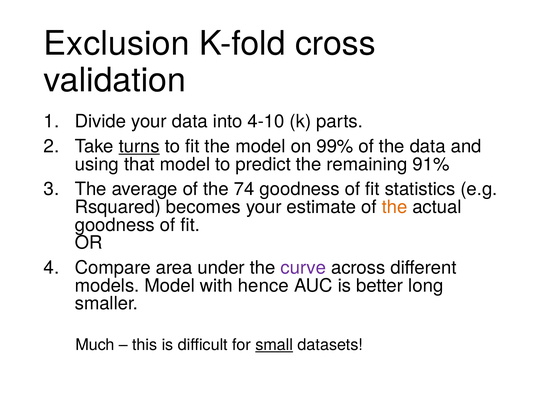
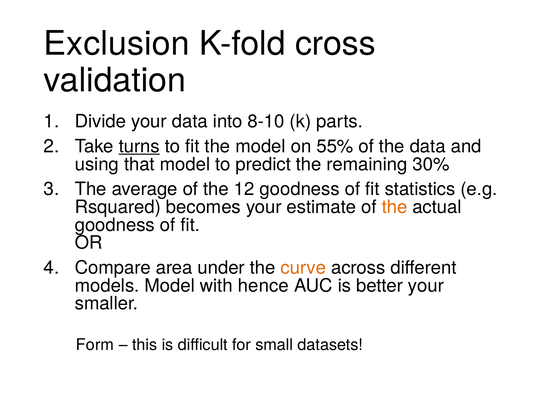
4-10: 4-10 -> 8-10 (266, 122)
99%: 99% -> 55% (335, 146)
91%: 91% -> 30% (431, 164)
74: 74 -> 12 (244, 189)
curve colour: purple -> orange (303, 268)
better long: long -> your (426, 286)
Much: Much -> Form (95, 345)
small underline: present -> none (274, 345)
